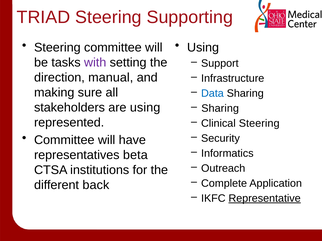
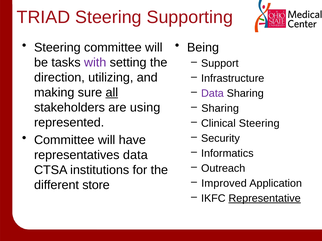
Using: Using -> Being (203, 48)
manual: manual -> utilizing (111, 78)
all underline: none -> present (112, 93)
Data colour: blue -> purple (212, 94)
representatives beta: beta -> data (135, 155)
Complete: Complete -> Improved (224, 184)
back: back -> store (96, 185)
